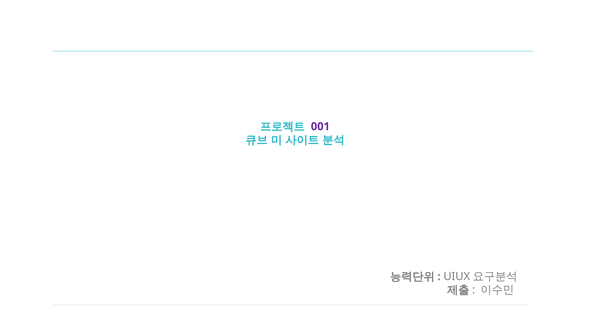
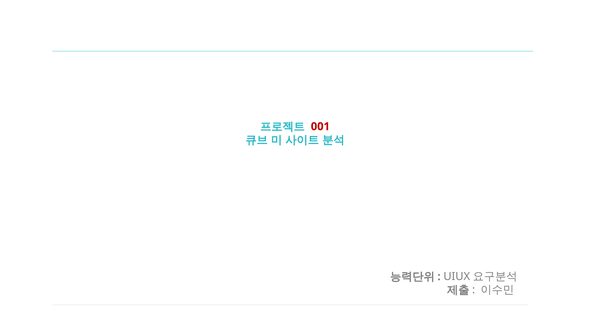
001 colour: purple -> red (320, 126)
